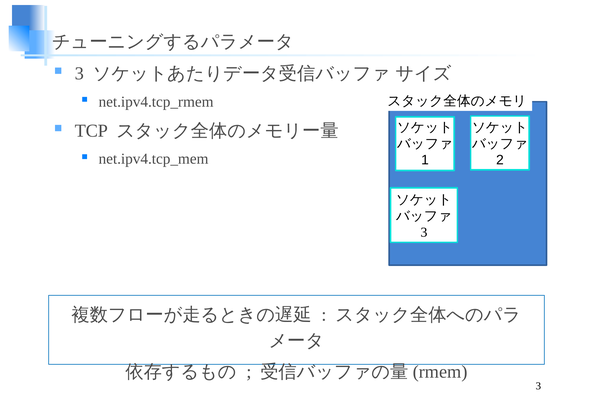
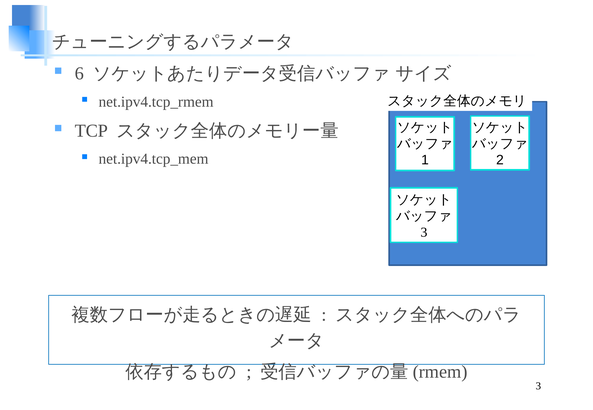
3: 3 -> 6 (79, 74)
